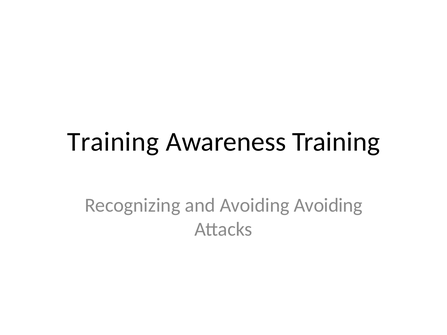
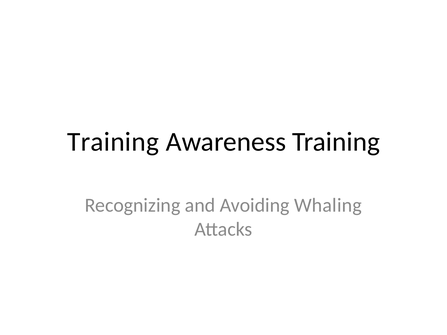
Avoiding Avoiding: Avoiding -> Whaling (328, 206)
